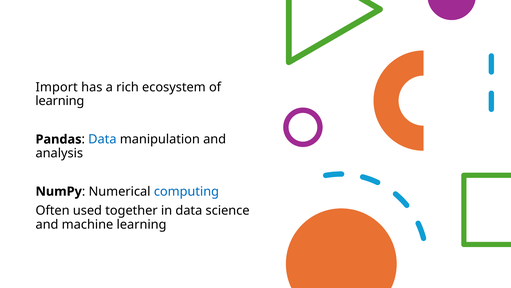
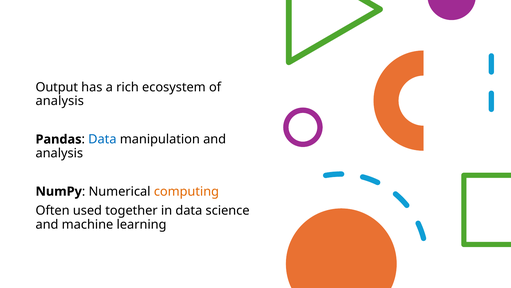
Import: Import -> Output (57, 87)
learning: learning -> analysis (60, 101)
computing colour: blue -> orange (186, 191)
